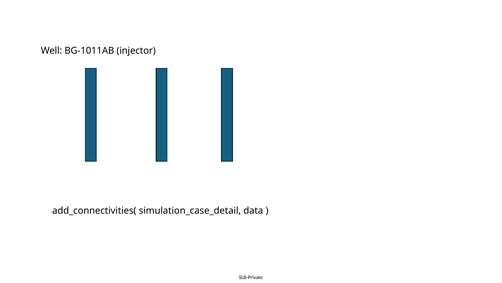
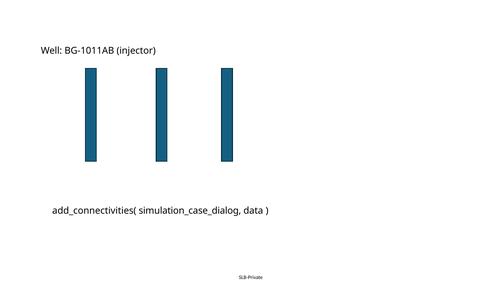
simulation_case_detail: simulation_case_detail -> simulation_case_dialog (190, 210)
